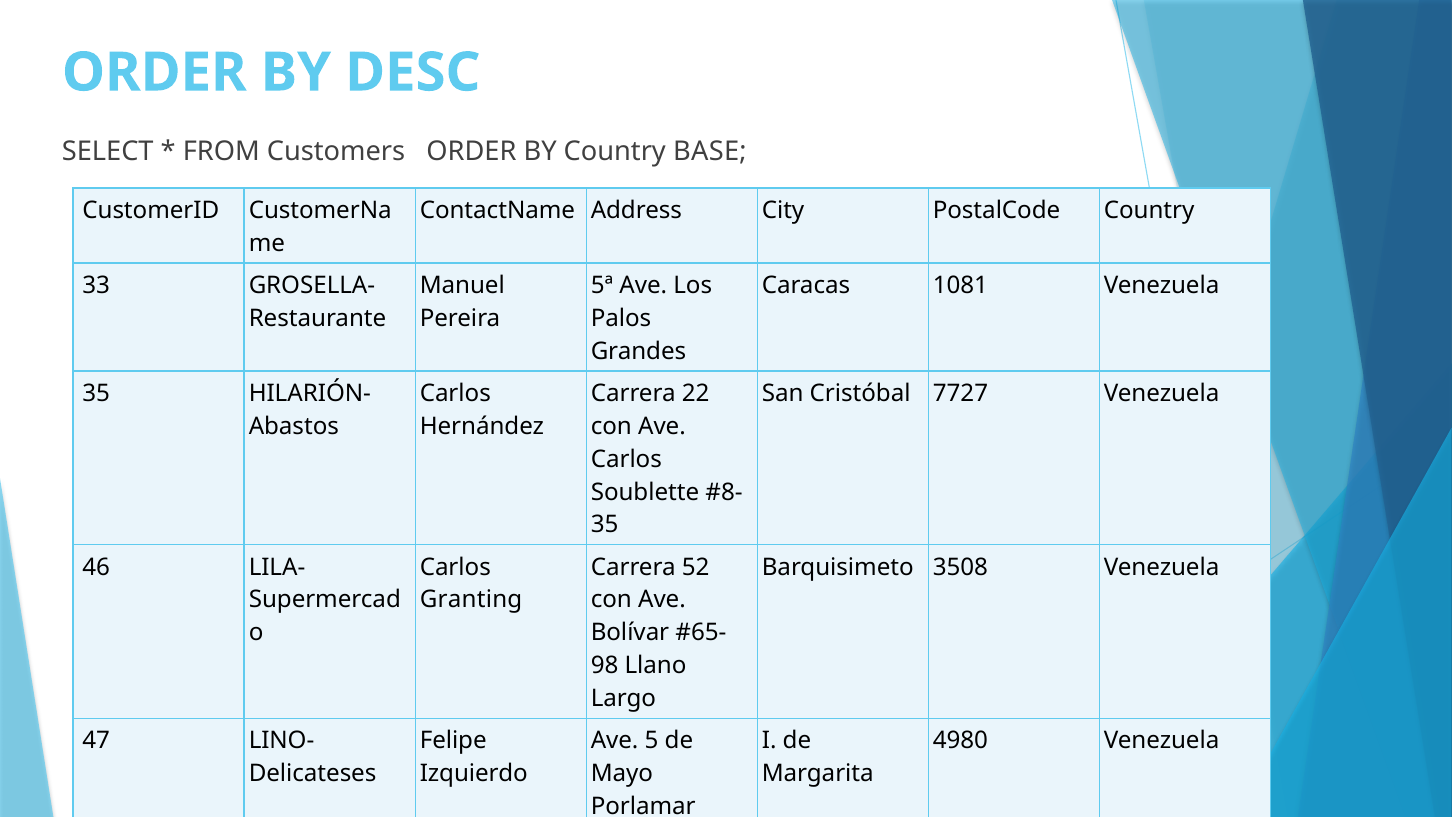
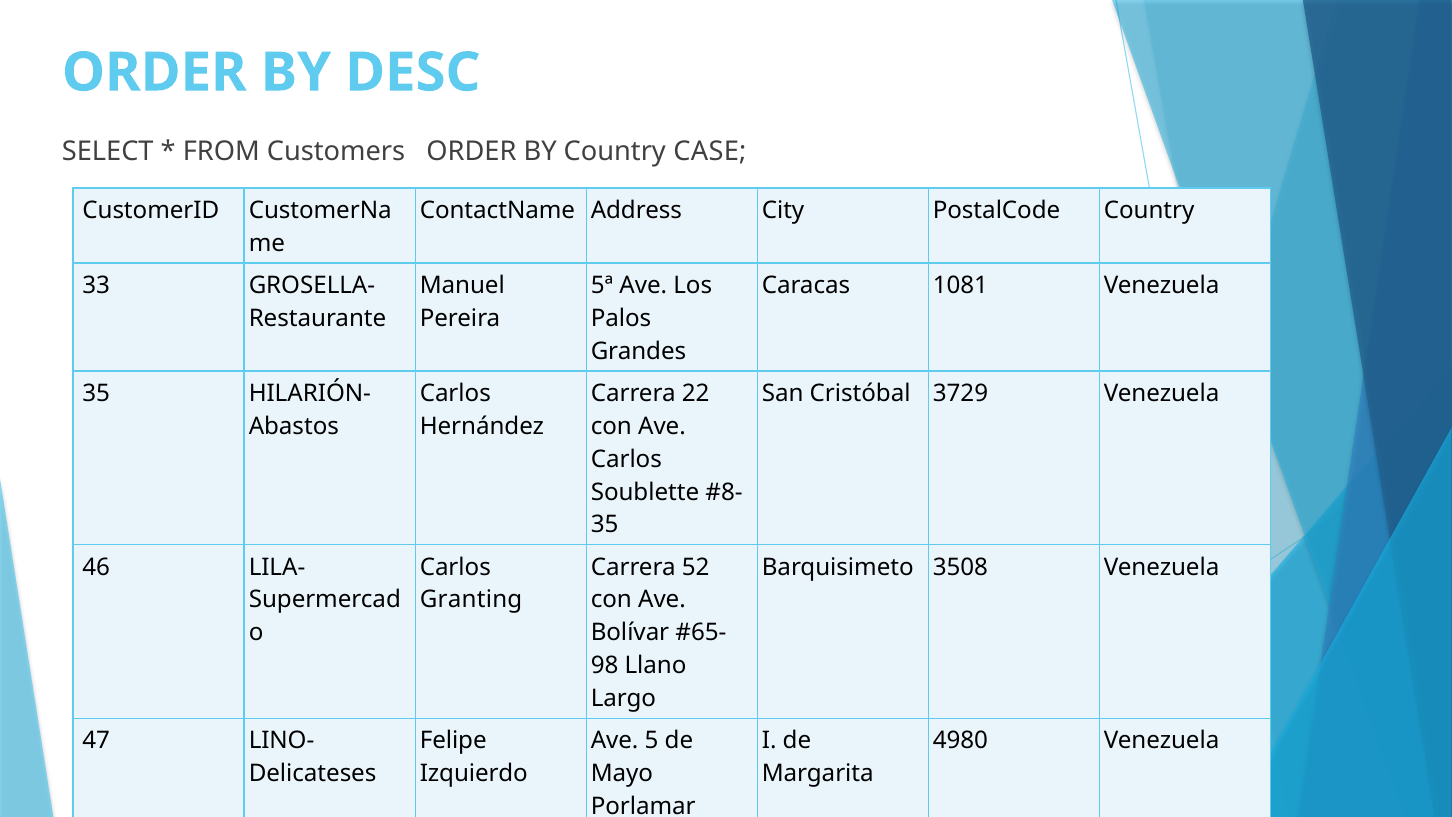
BASE: BASE -> CASE (710, 152)
7727: 7727 -> 3729 (960, 393)
